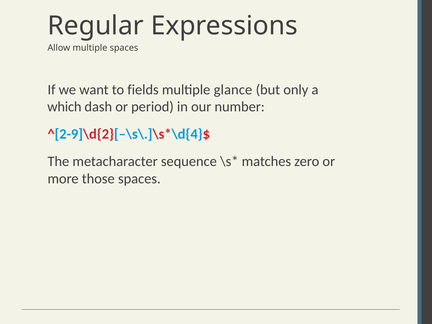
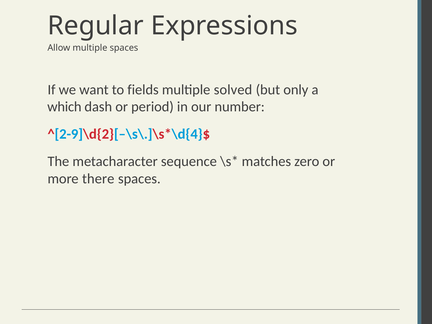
glance: glance -> solved (233, 90)
those: those -> there (98, 179)
